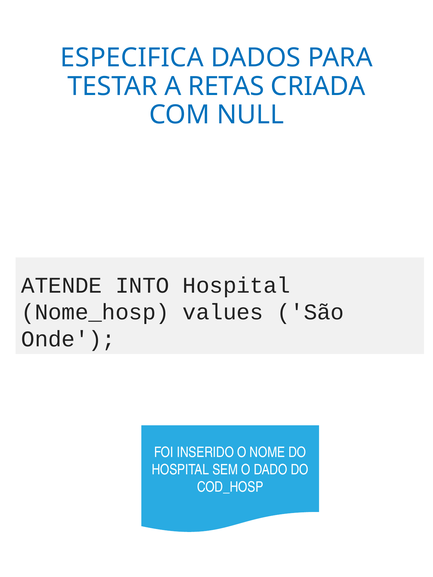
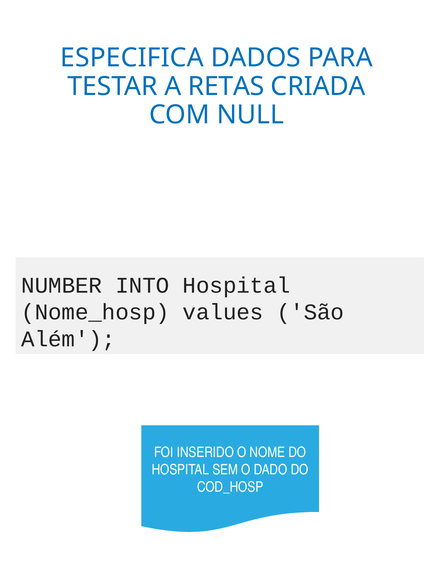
ATENDE: ATENDE -> NUMBER (62, 285)
Onde: Onde -> Além (68, 339)
